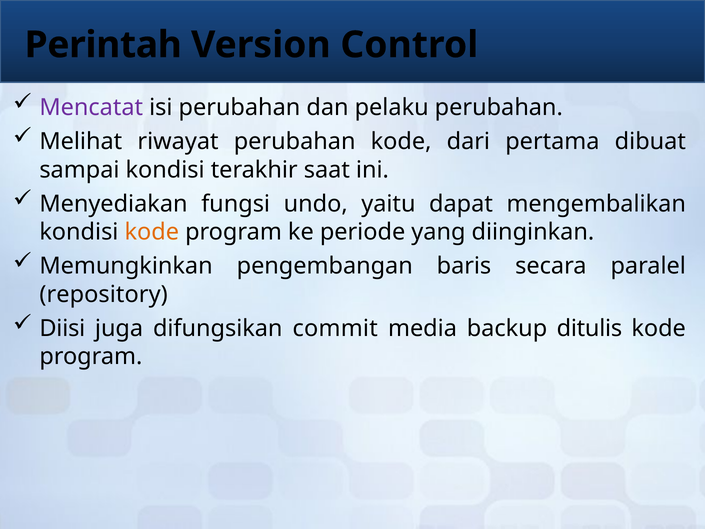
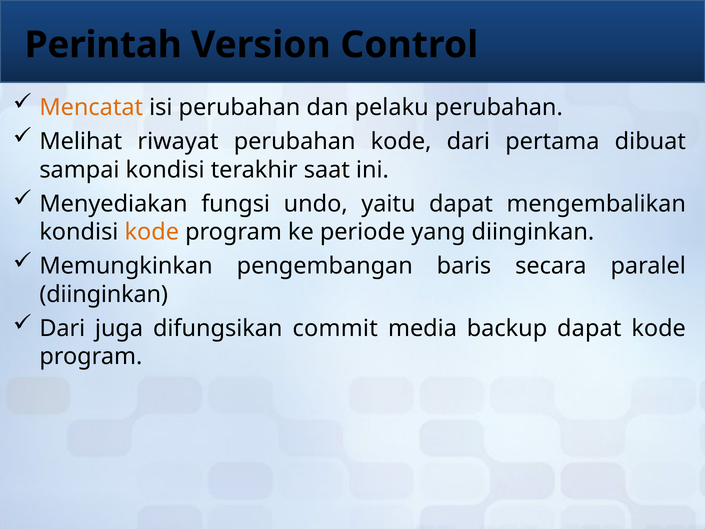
Mencatat colour: purple -> orange (91, 107)
repository: repository -> diinginkan (104, 294)
Diisi: Diisi -> Dari (62, 328)
backup ditulis: ditulis -> dapat (589, 328)
